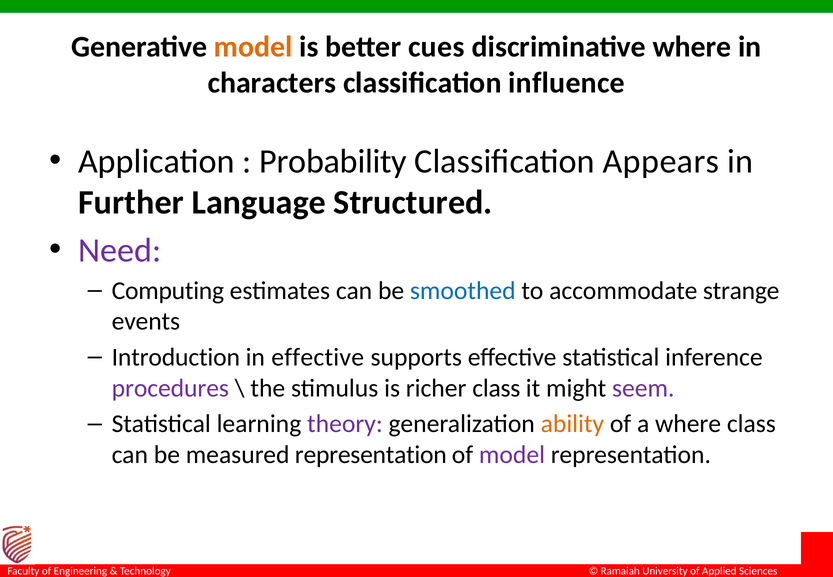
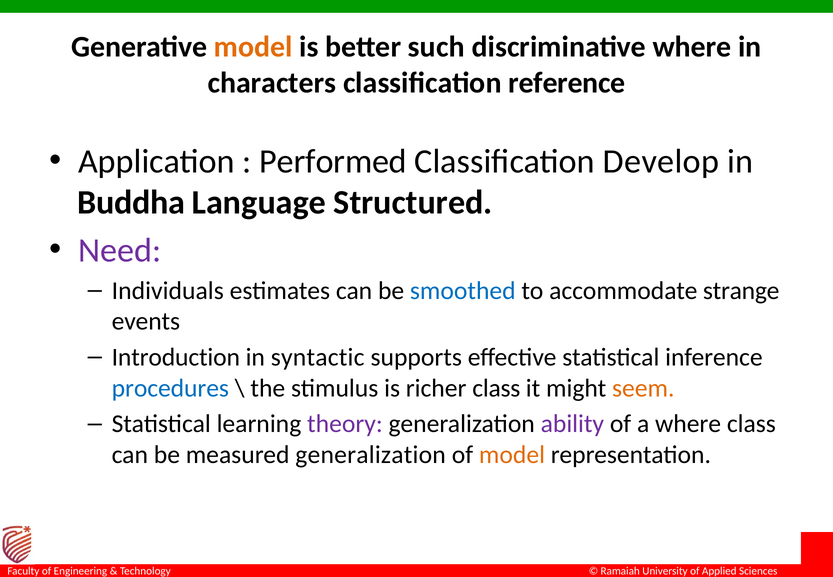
cues: cues -> such (436, 47)
influence: influence -> reference (567, 83)
Probability: Probability -> Performed (333, 161)
Appears: Appears -> Develop (661, 161)
Further: Further -> Buddha (131, 202)
Computing: Computing -> Individuals (168, 291)
in effective: effective -> syntactic (318, 357)
procedures colour: purple -> blue (170, 388)
seem colour: purple -> orange (643, 388)
ability colour: orange -> purple (572, 424)
measured representation: representation -> generalization (371, 455)
model colour: purple -> orange (512, 455)
